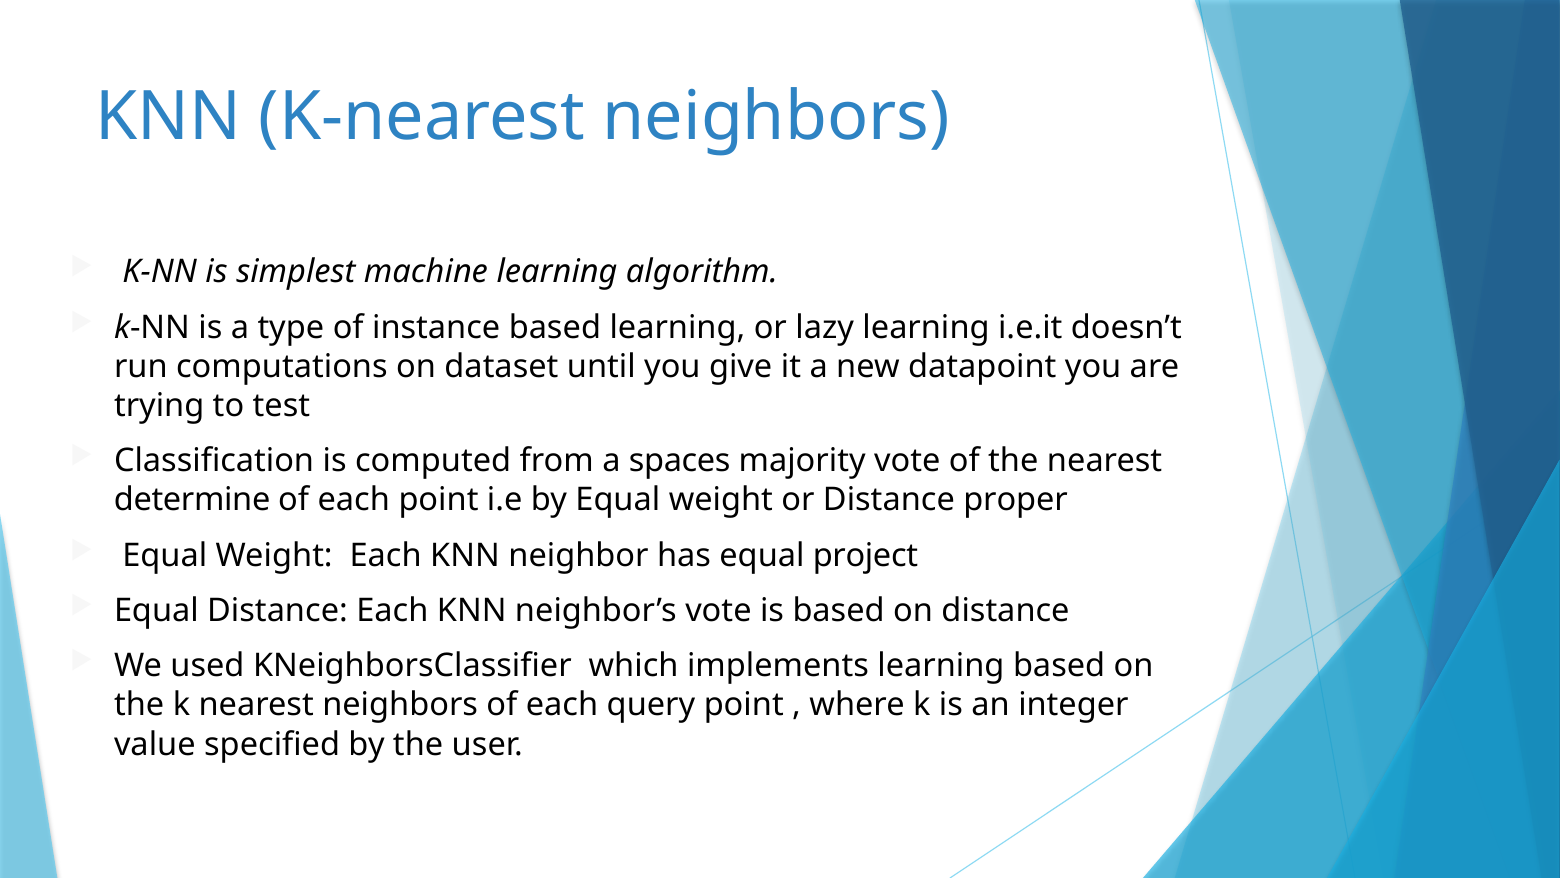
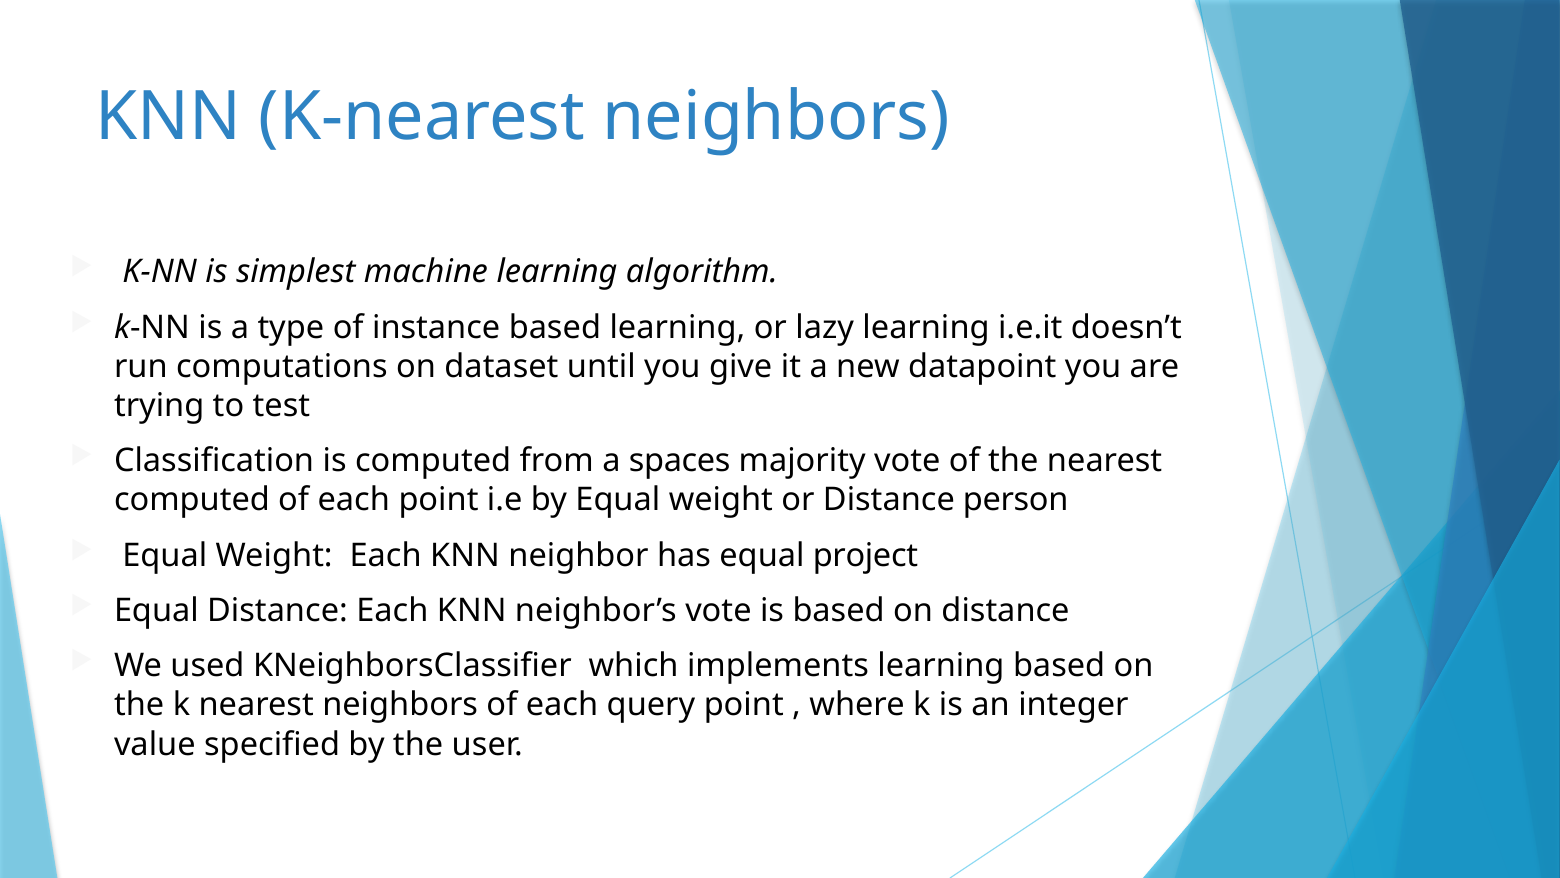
determine: determine -> computed (192, 500)
proper: proper -> person (1016, 500)
